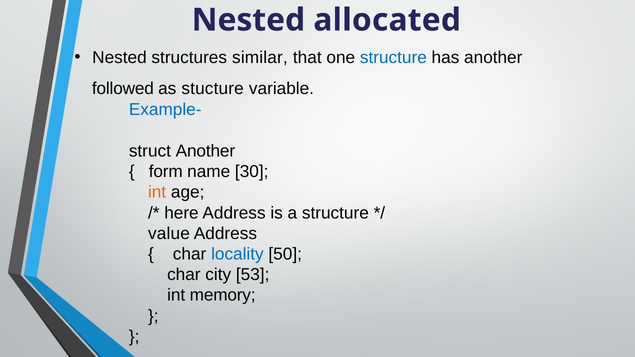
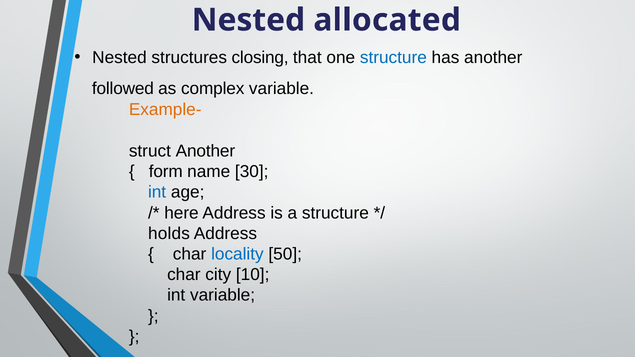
similar: similar -> closing (260, 58)
stucture: stucture -> complex (213, 89)
Example- colour: blue -> orange (165, 110)
int colour: orange -> blue (157, 192)
value: value -> holds (169, 234)
53: 53 -> 10 (253, 275)
int memory: memory -> variable (223, 295)
